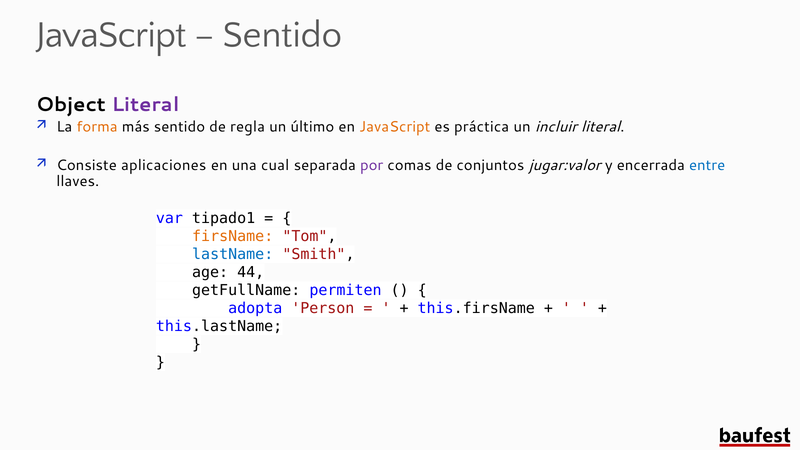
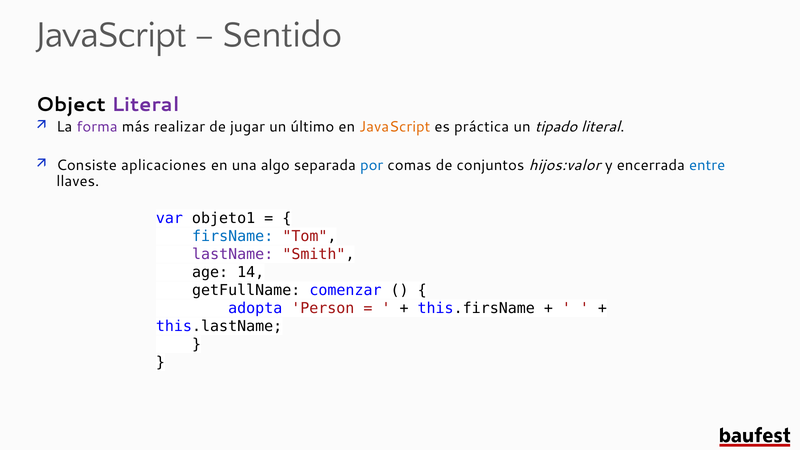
forma colour: orange -> purple (97, 127)
más sentido: sentido -> realizar (179, 127)
regla: regla -> jugar (248, 127)
incluir: incluir -> tipado (556, 127)
cual: cual -> algo (275, 165)
por colour: purple -> blue (372, 165)
jugar:valor: jugar:valor -> hijos:valor (565, 165)
tipado1: tipado1 -> objeto1 (224, 218)
firsName colour: orange -> blue (233, 236)
lastName colour: blue -> purple (233, 254)
44: 44 -> 14 (251, 272)
permiten: permiten -> comenzar (345, 290)
